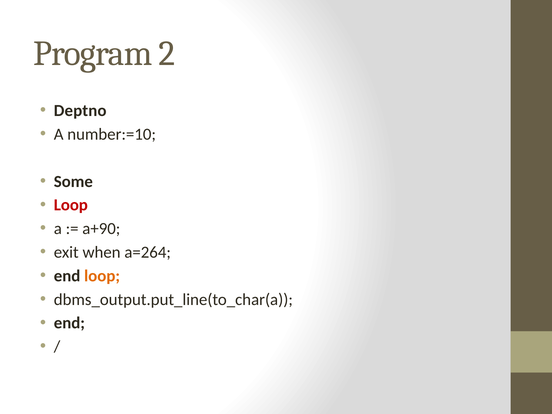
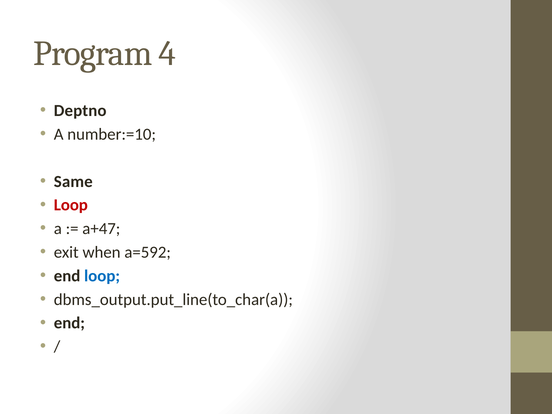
2: 2 -> 4 (167, 54)
Some: Some -> Same (73, 181)
a+90: a+90 -> a+47 (101, 229)
a=264: a=264 -> a=592 (148, 252)
loop colour: orange -> blue (102, 276)
